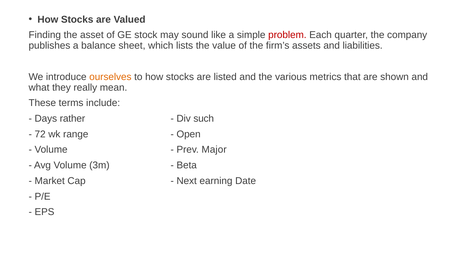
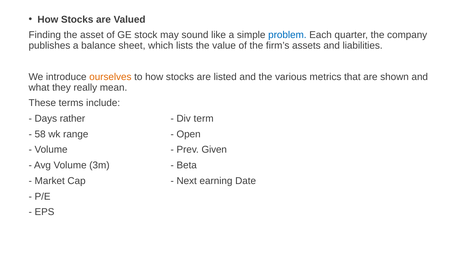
problem colour: red -> blue (287, 35)
such: such -> term (204, 119)
72: 72 -> 58 (40, 134)
Major: Major -> Given (214, 150)
